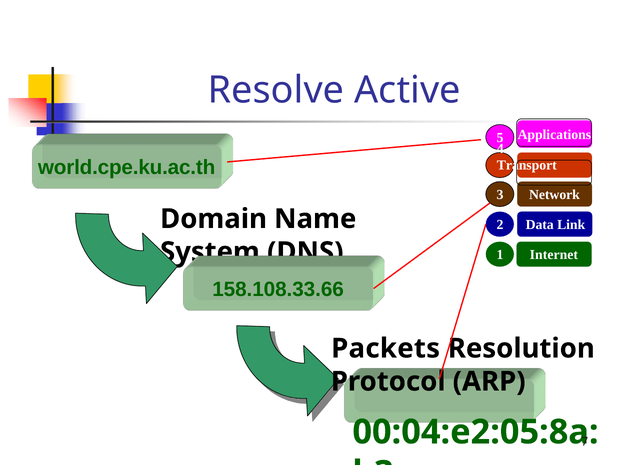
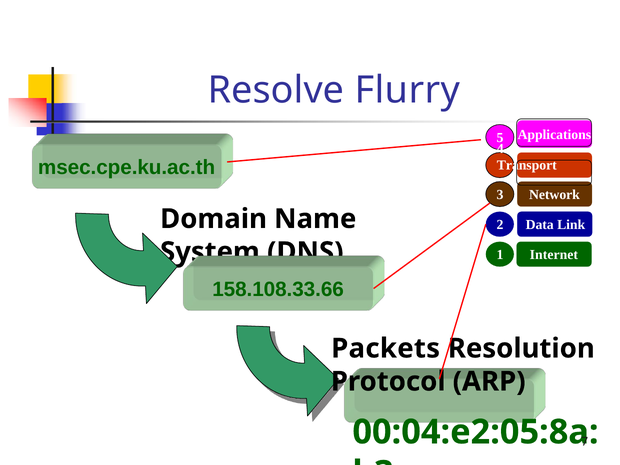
Active: Active -> Flurry (407, 90)
world.cpe.ku.ac.th: world.cpe.ku.ac.th -> msec.cpe.ku.ac.th (127, 167)
